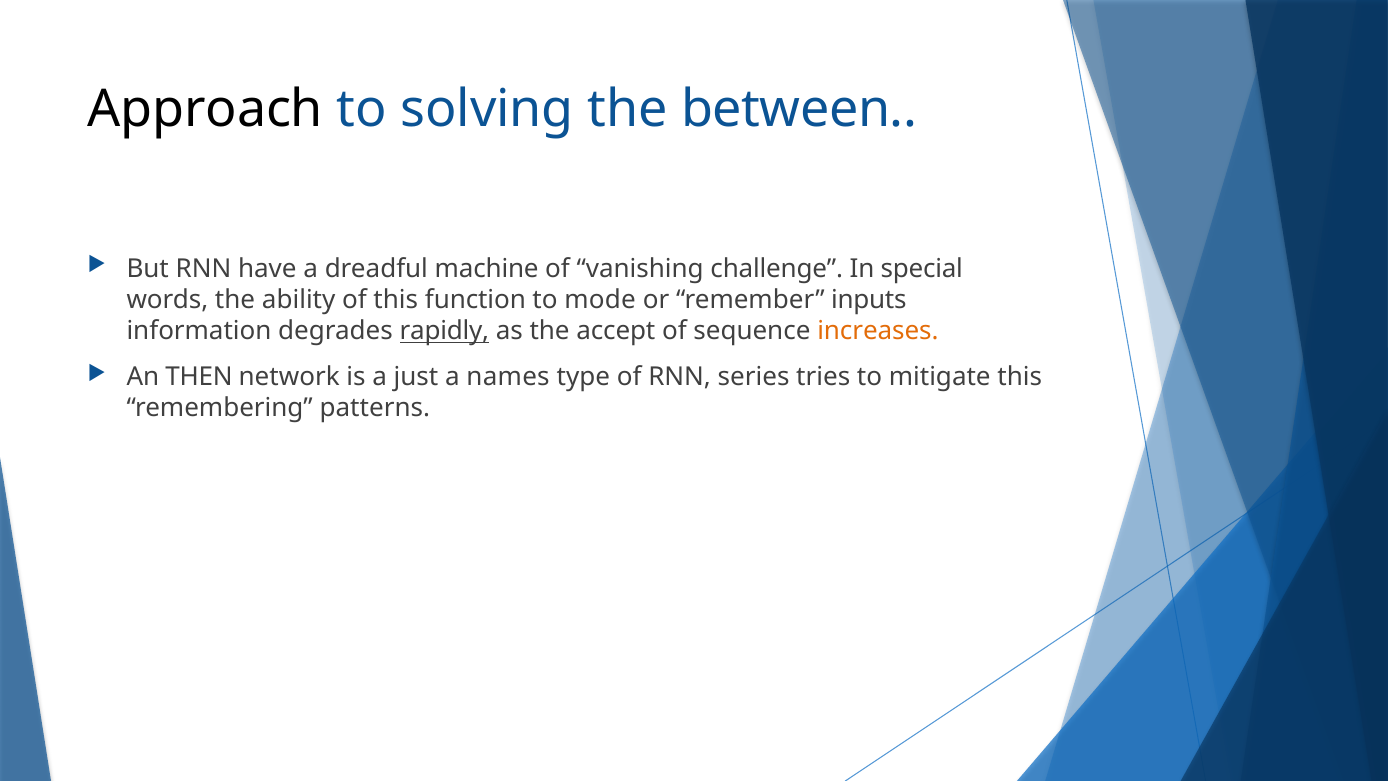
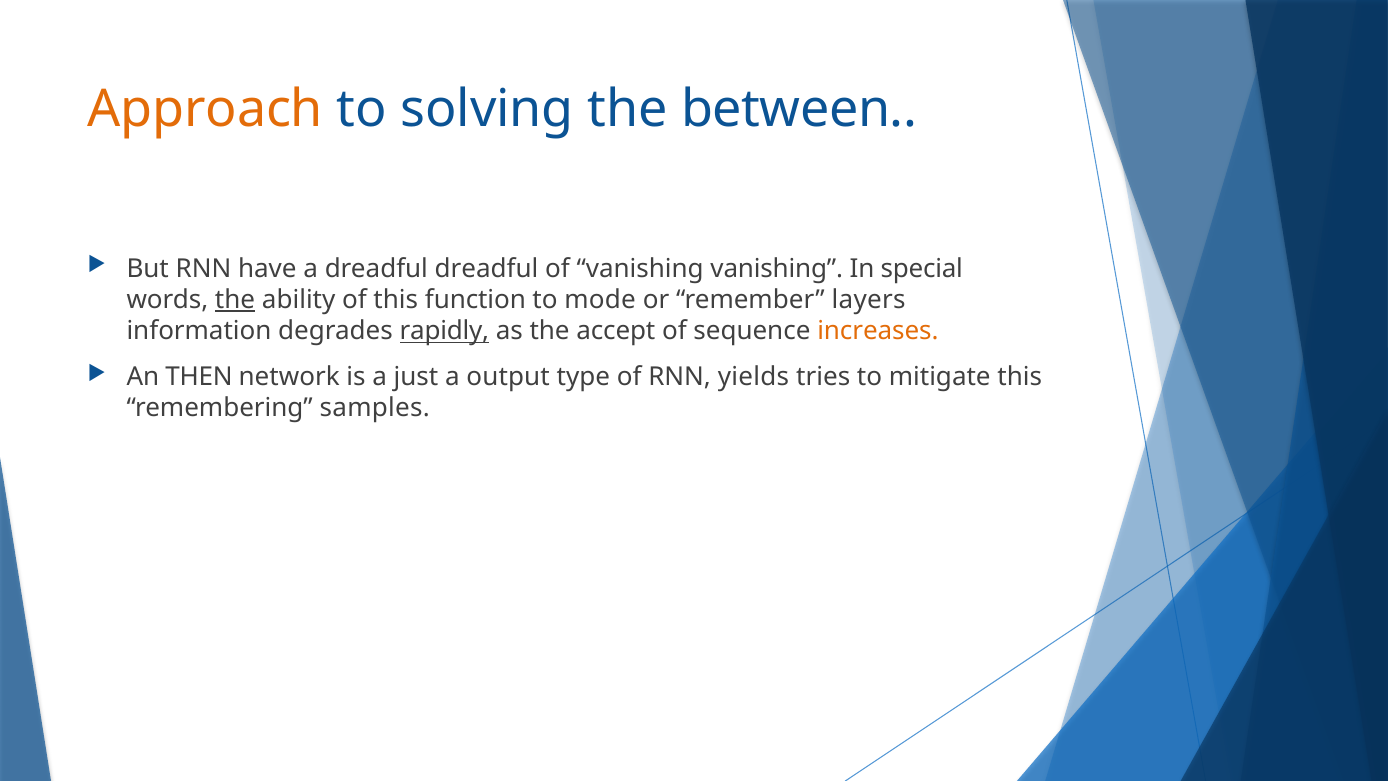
Approach colour: black -> orange (205, 109)
dreadful machine: machine -> dreadful (487, 269)
vanishing challenge: challenge -> vanishing (777, 269)
the underline: none -> present (235, 300)
inputs: inputs -> layers (869, 300)
names: names -> output (508, 377)
series: series -> yields (753, 377)
patterns: patterns -> samples (375, 408)
